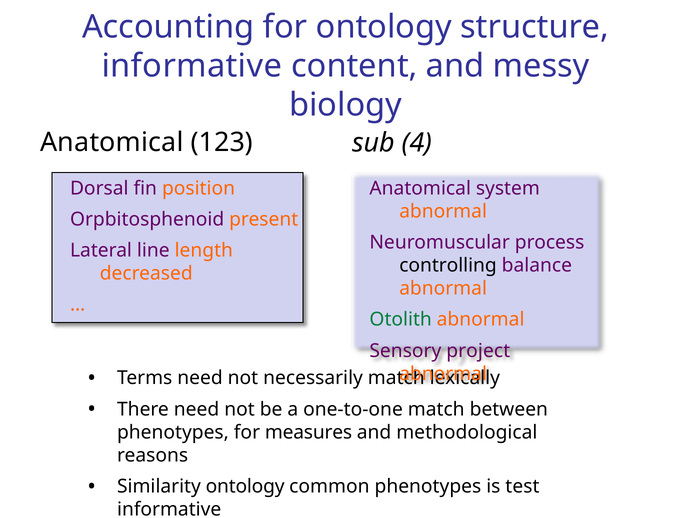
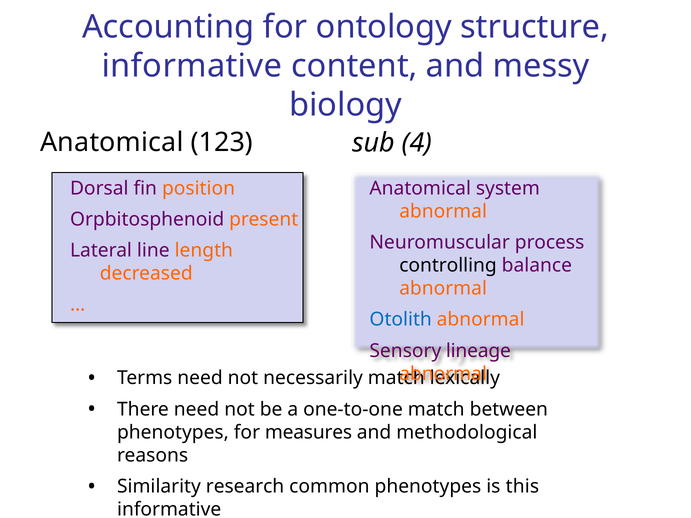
Otolith colour: green -> blue (401, 320)
project: project -> lineage (478, 351)
Similarity ontology: ontology -> research (245, 487)
test: test -> this (522, 487)
